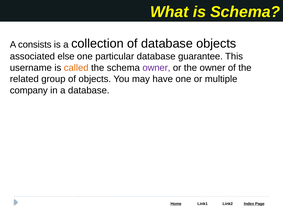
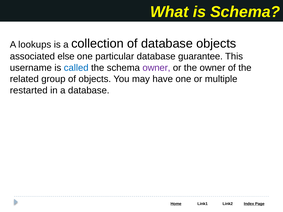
consists: consists -> lookups (35, 45)
called colour: orange -> blue (76, 68)
company: company -> restarted (29, 90)
